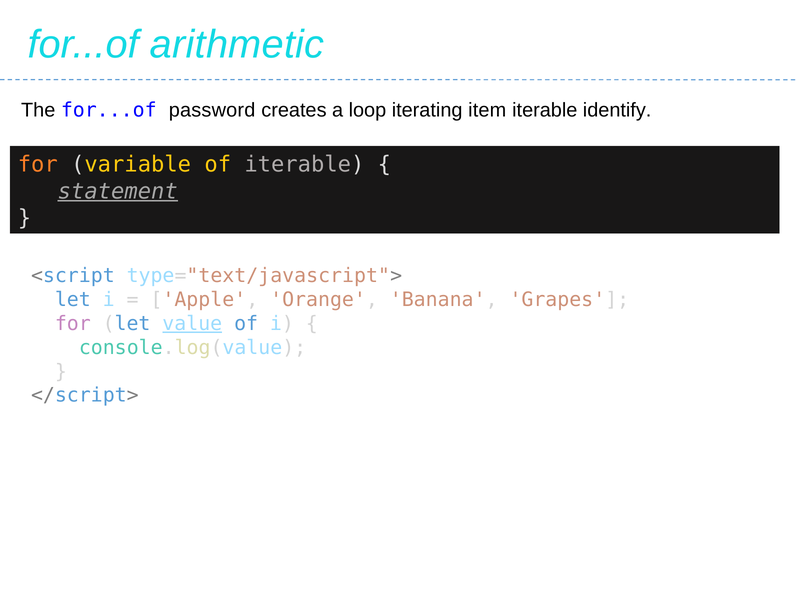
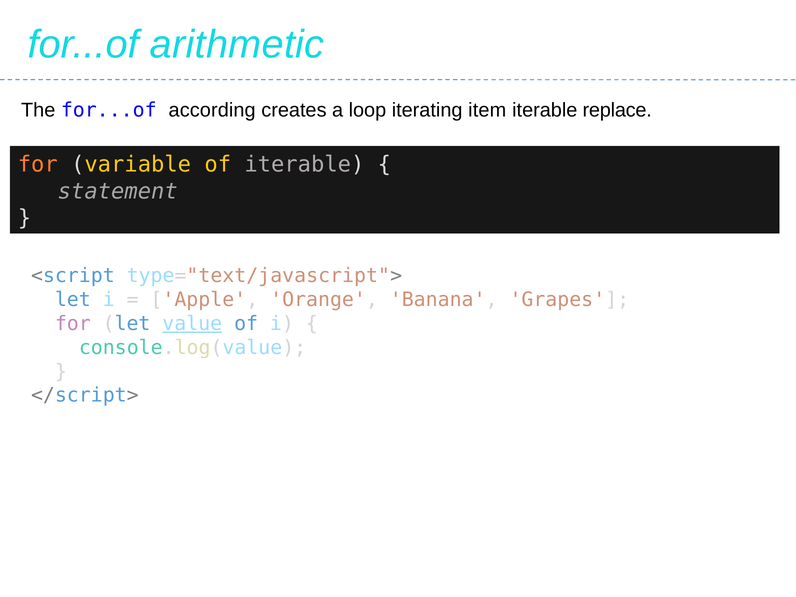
password: password -> according (212, 110)
identify: identify -> replace (617, 110)
statement underline: present -> none (118, 191)
